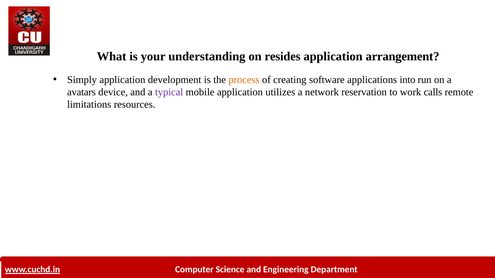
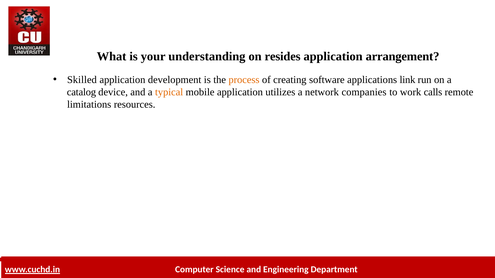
Simply: Simply -> Skilled (82, 80)
into: into -> link (407, 80)
avatars: avatars -> catalog (81, 92)
typical colour: purple -> orange (169, 92)
reservation: reservation -> companies (364, 92)
